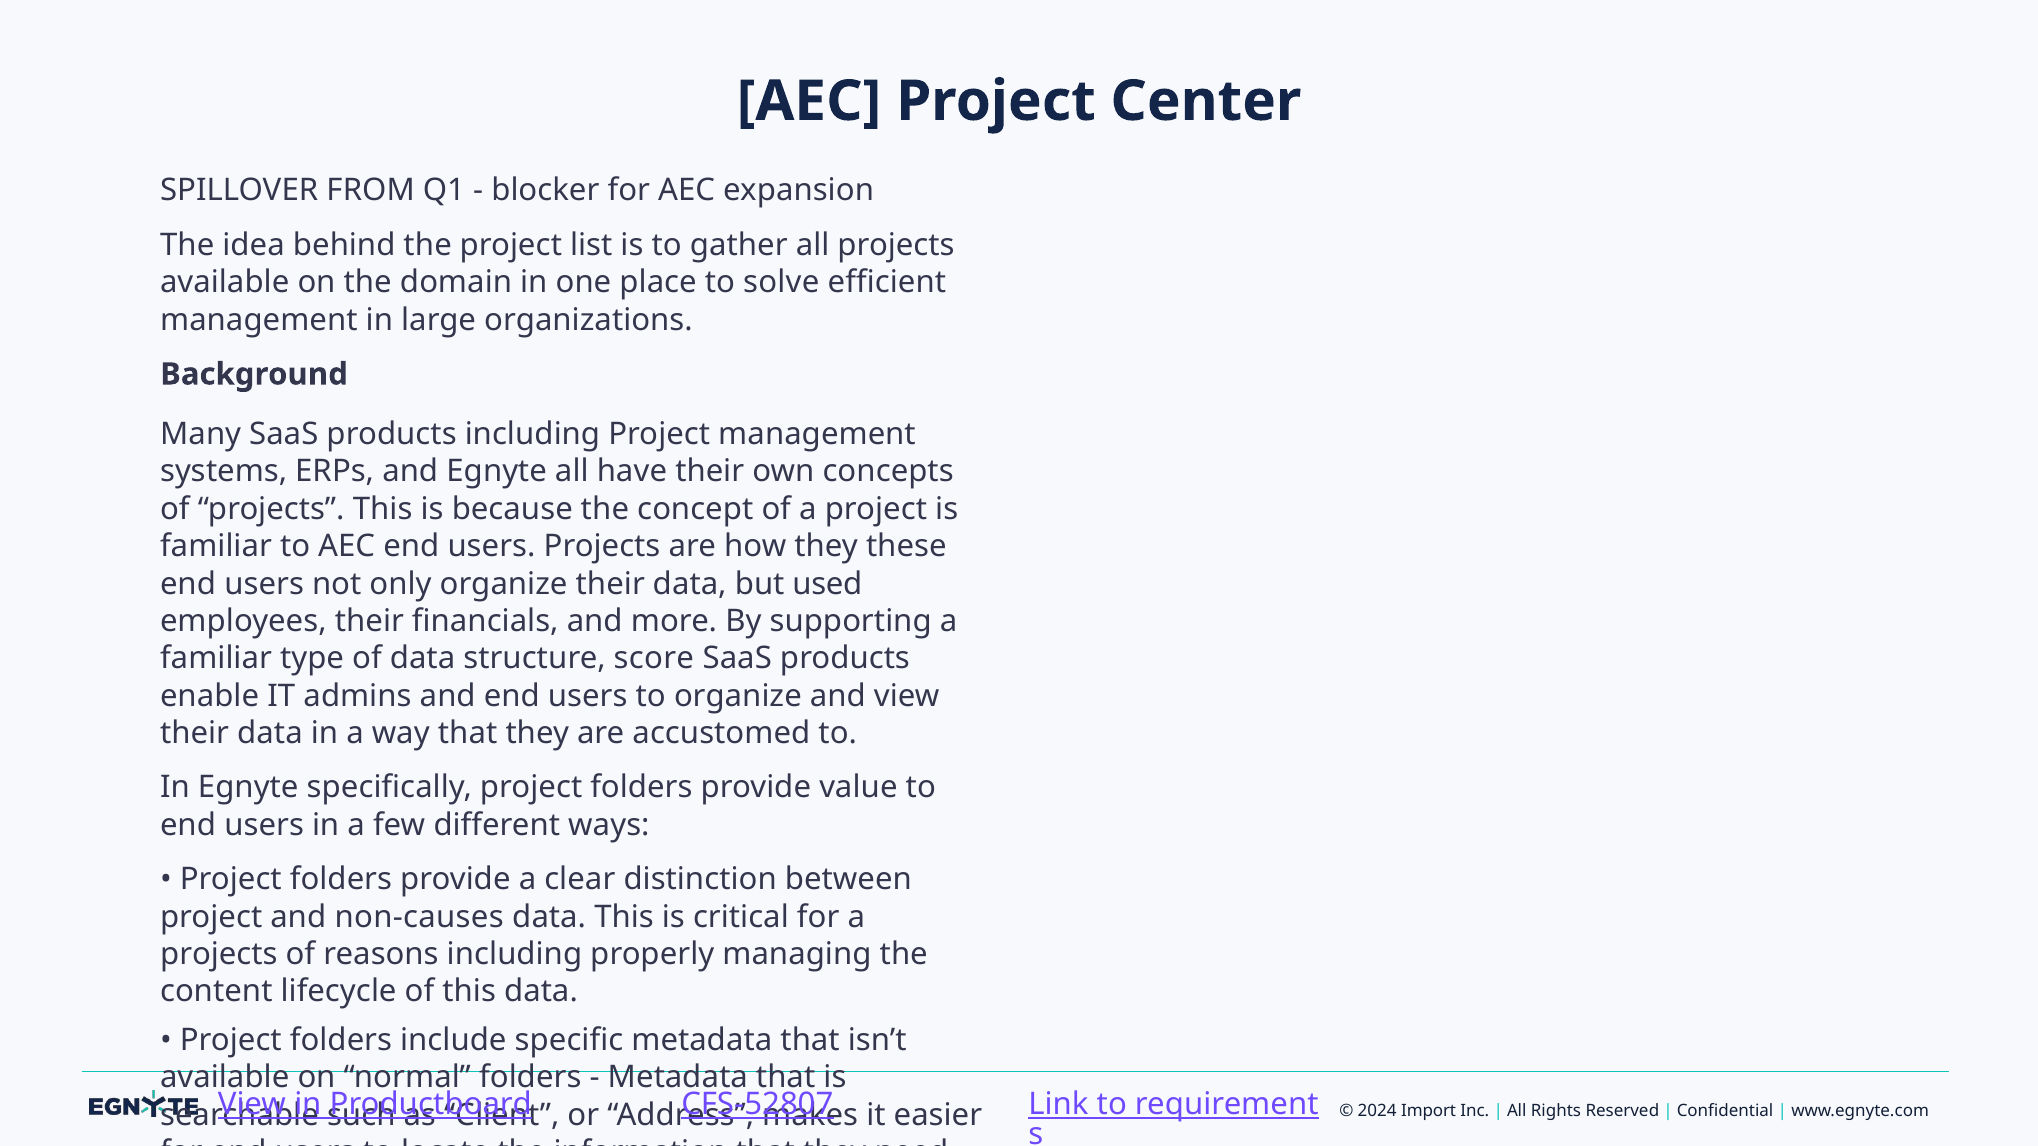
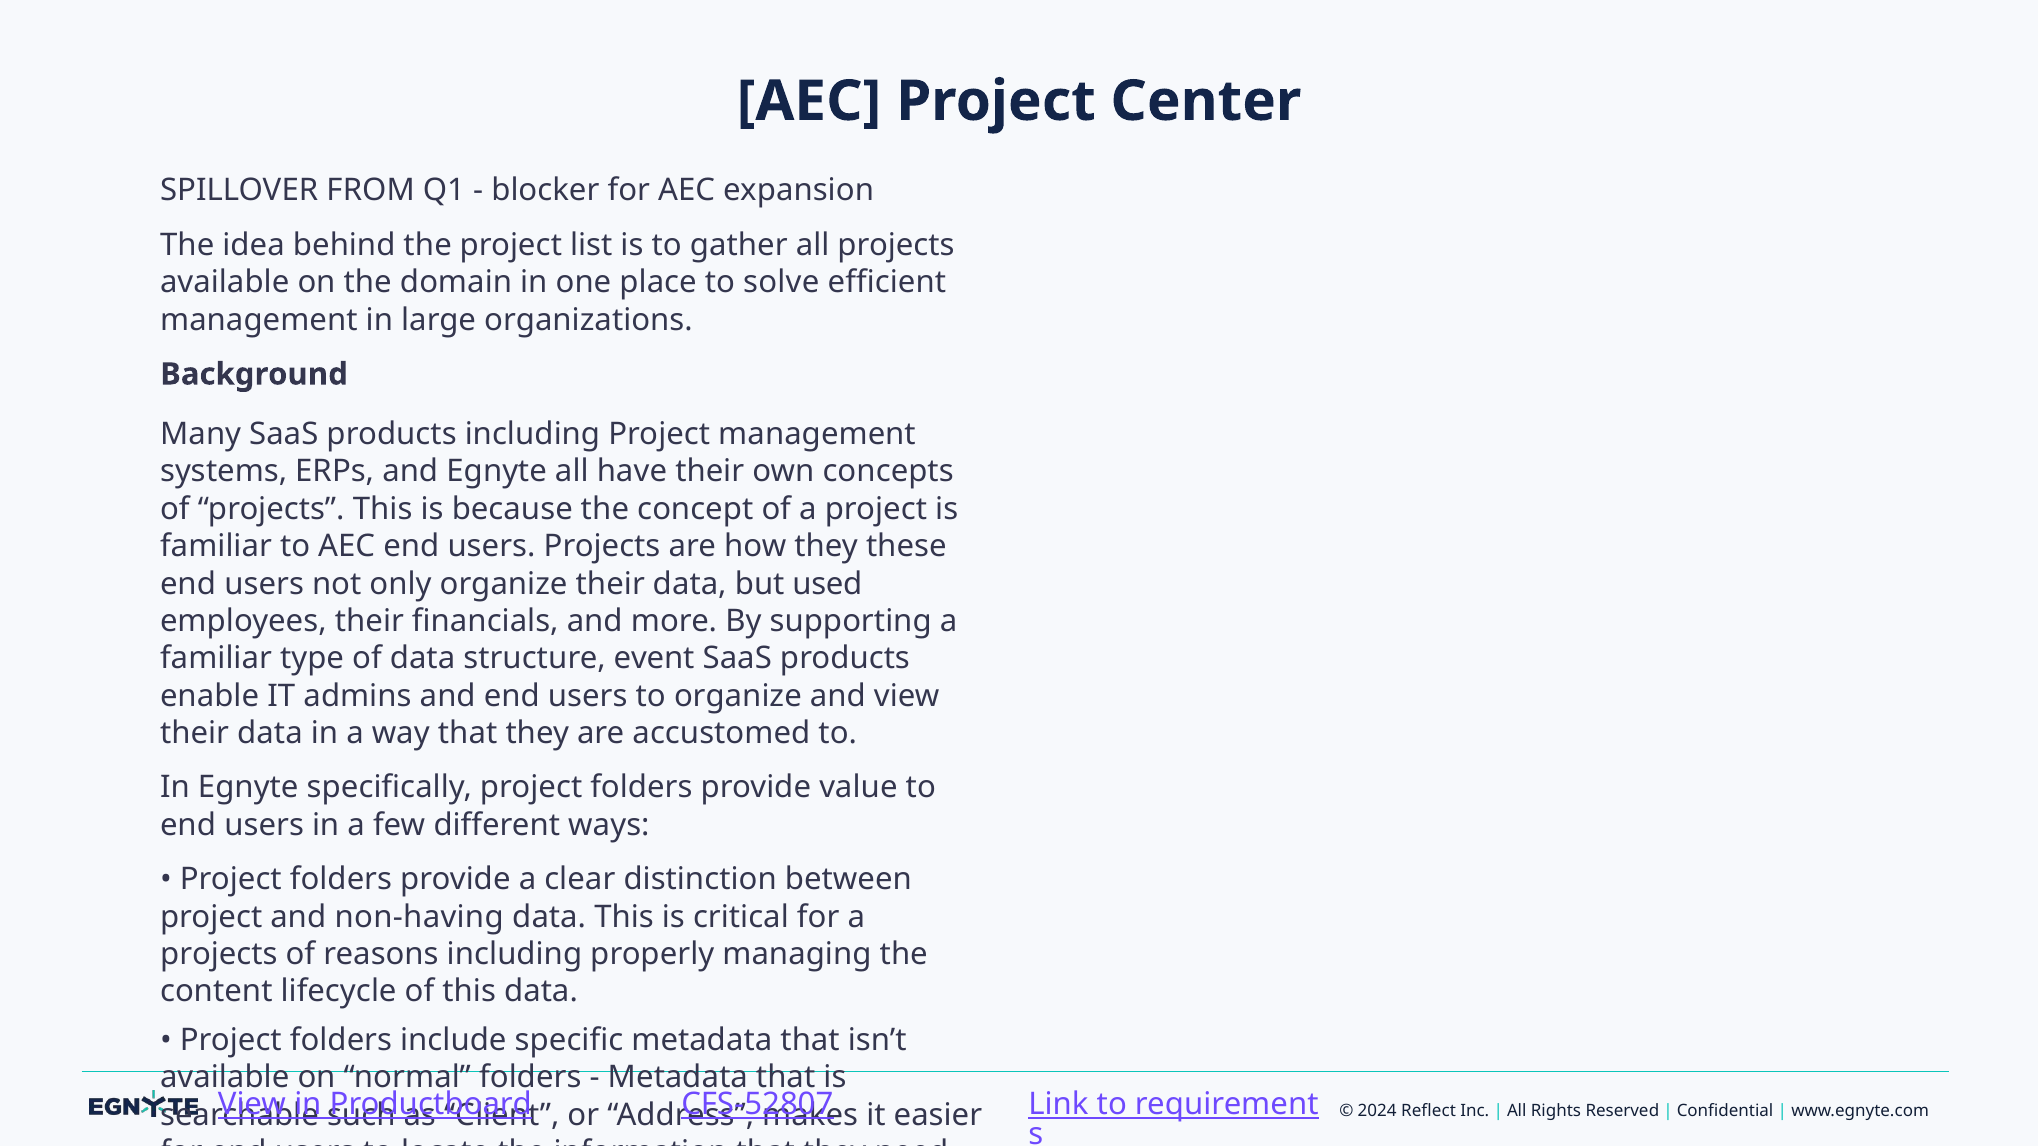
score: score -> event (654, 659)
non-causes: non-causes -> non-having (419, 917)
Import: Import -> Reflect (1429, 1112)
